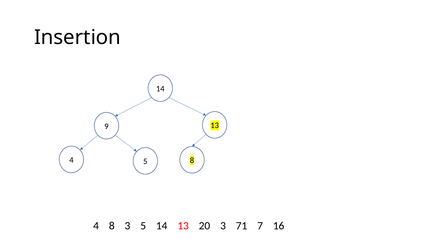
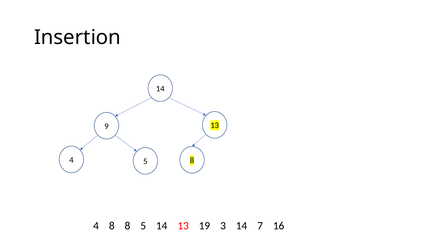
8 3: 3 -> 8 (127, 226)
20: 20 -> 19 (204, 226)
3 71: 71 -> 14 (242, 226)
